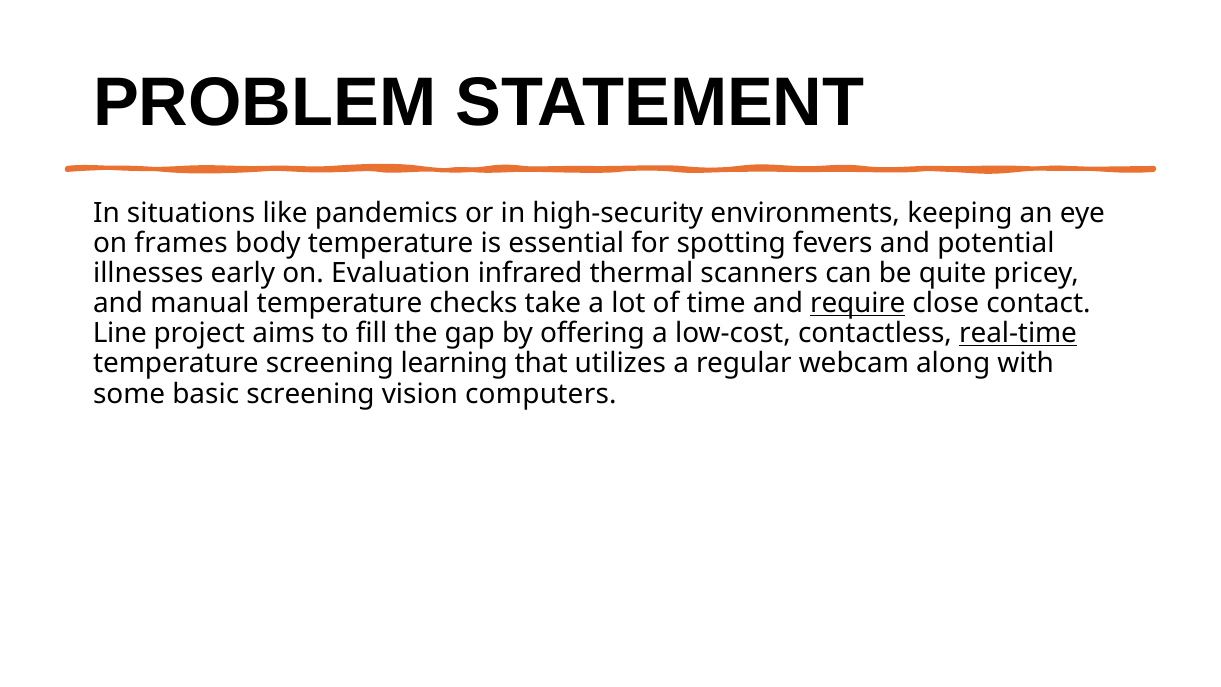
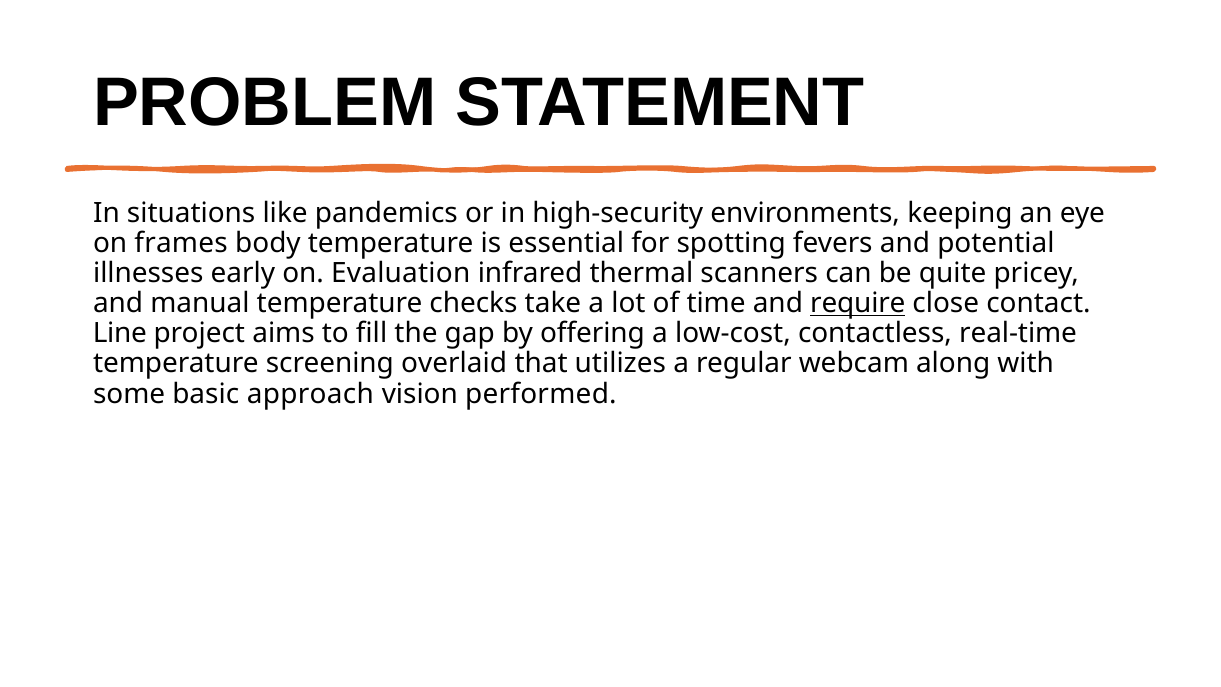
real-time underline: present -> none (1018, 333)
learning: learning -> overlaid (454, 364)
basic screening: screening -> approach (310, 394)
computers: computers -> performed (541, 394)
